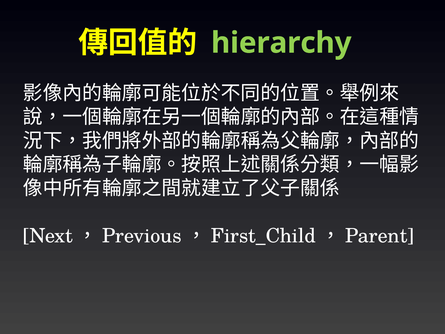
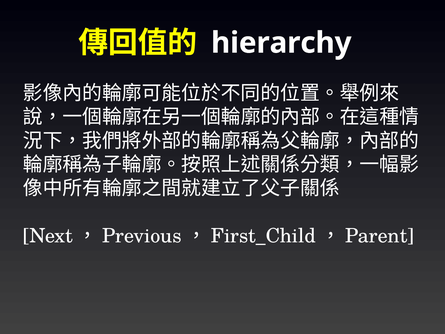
hierarchy colour: light green -> white (281, 43)
